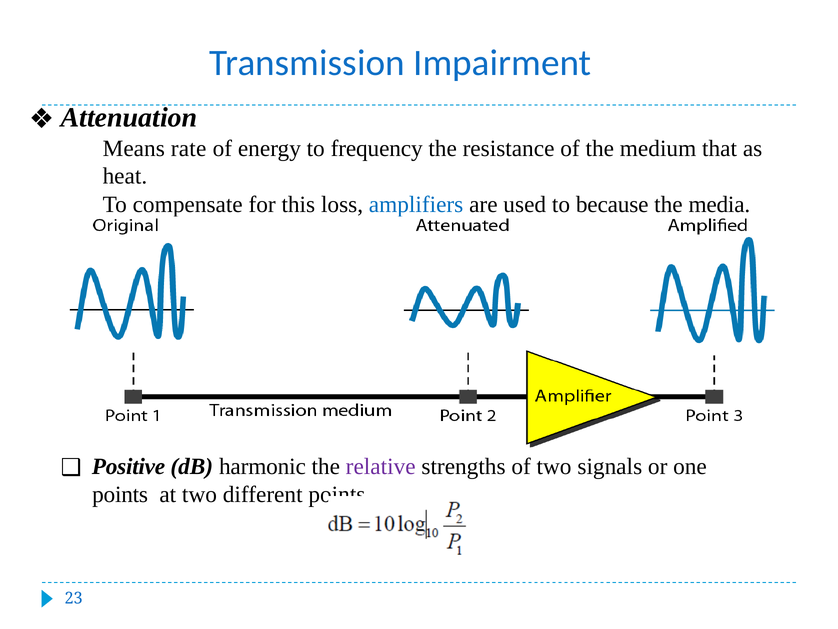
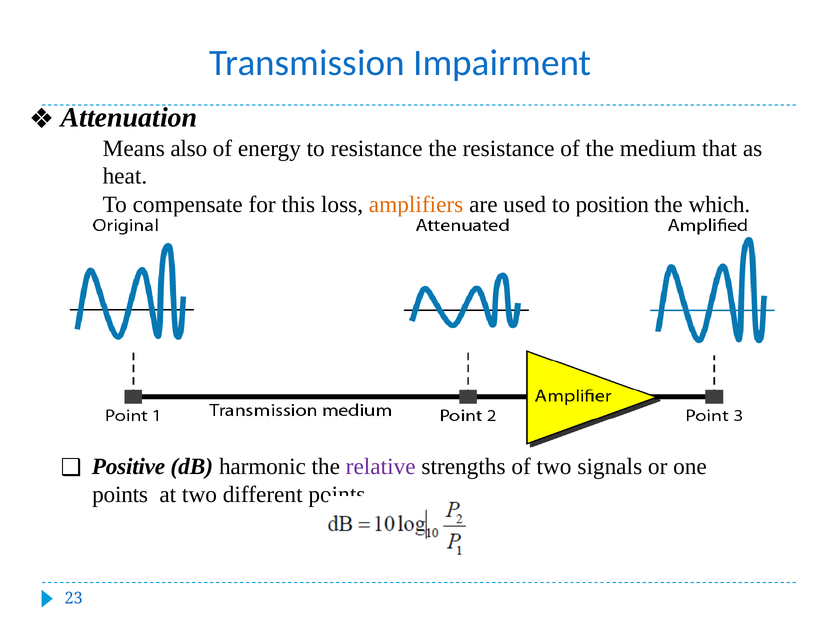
rate: rate -> also (189, 148)
to frequency: frequency -> resistance (377, 148)
amplifiers colour: blue -> orange (416, 204)
because: because -> position (612, 204)
media: media -> which (719, 204)
